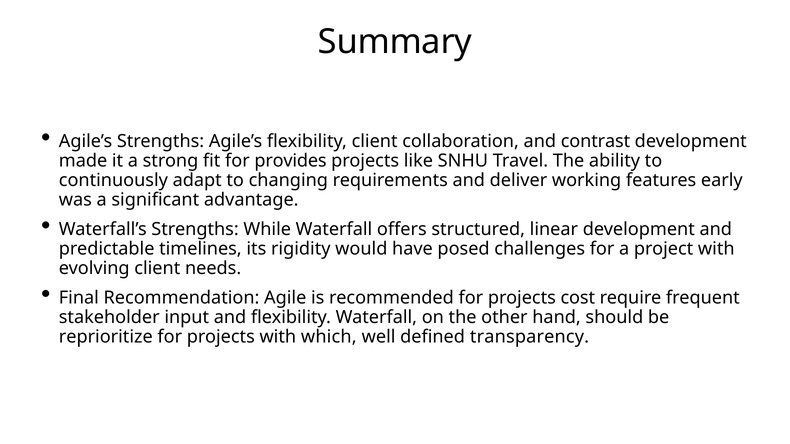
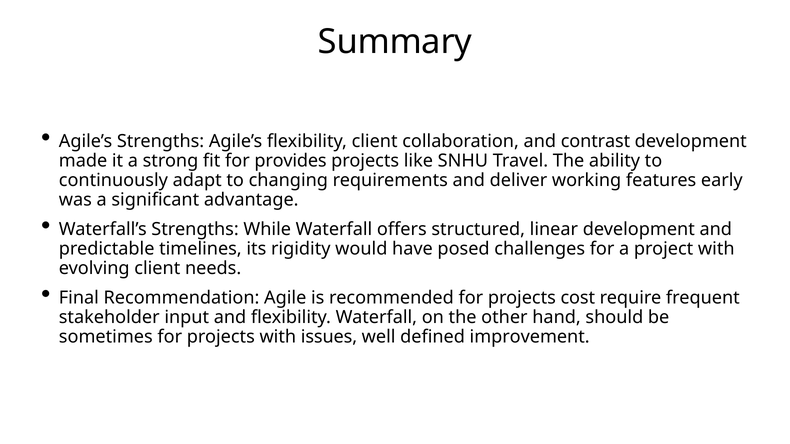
reprioritize: reprioritize -> sometimes (106, 337)
which: which -> issues (329, 337)
transparency: transparency -> improvement (530, 337)
